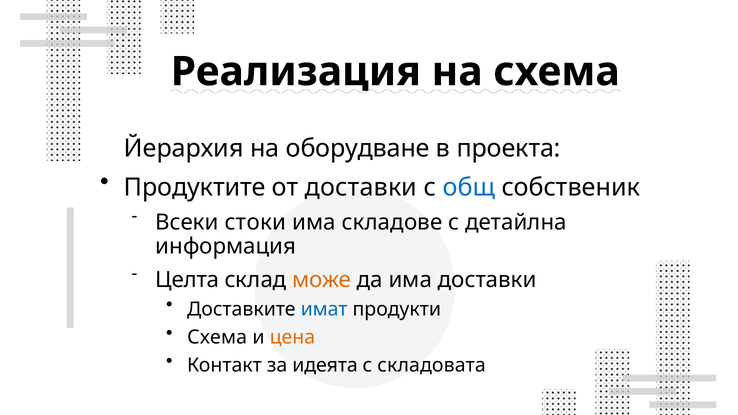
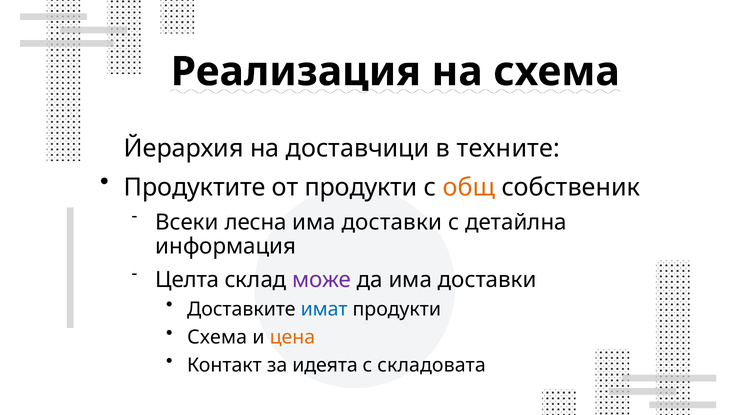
оборудване: оборудване -> доставчици (358, 149)
проекта: проекта -> техните (508, 149)
от доставки: доставки -> продукти (361, 188)
общ colour: blue -> orange (469, 188)
стоки: стоки -> лесна (256, 222)
складове: складове -> доставки (392, 222)
може colour: orange -> purple (322, 280)
